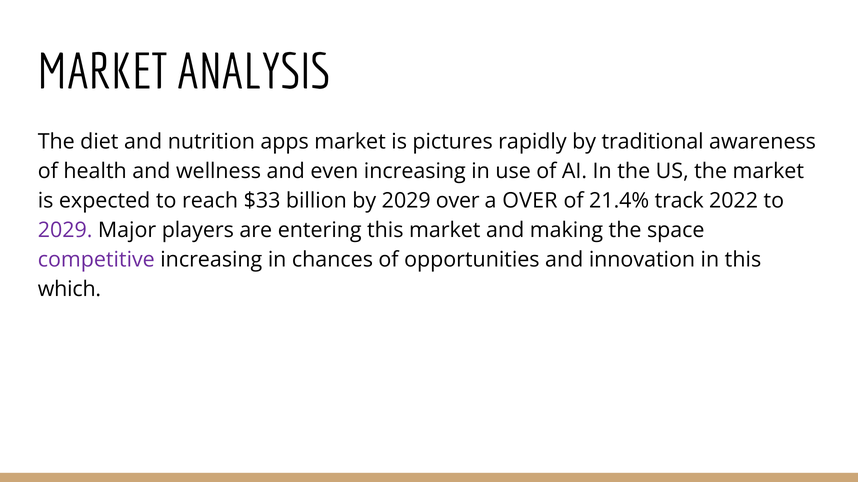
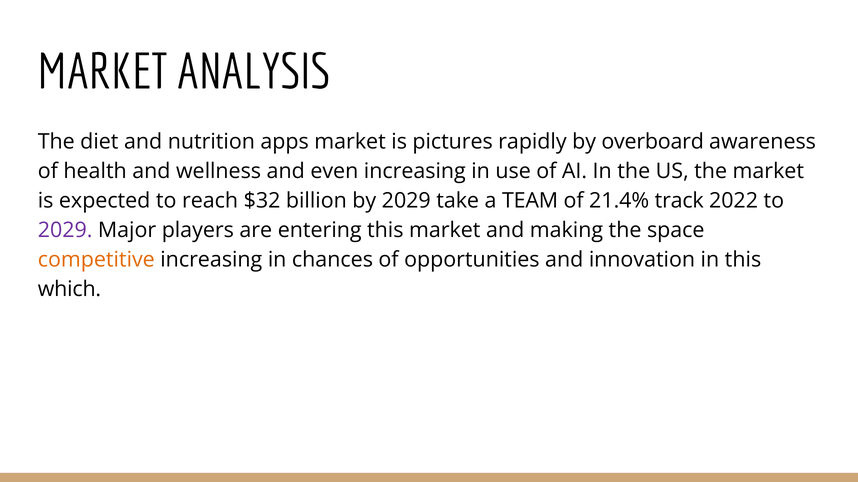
traditional: traditional -> overboard (653, 142)
$33: $33 -> $32 (262, 201)
2029 over: over -> take (458, 201)
a OVER: OVER -> TEAM (530, 201)
competitive colour: purple -> orange (96, 260)
